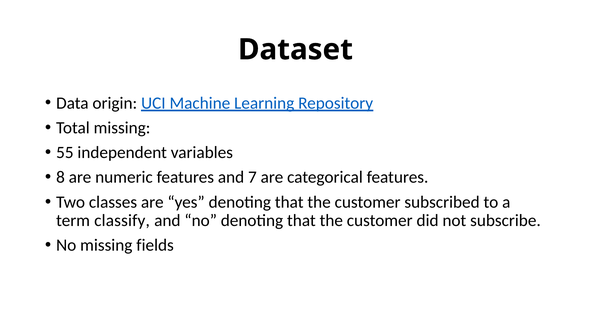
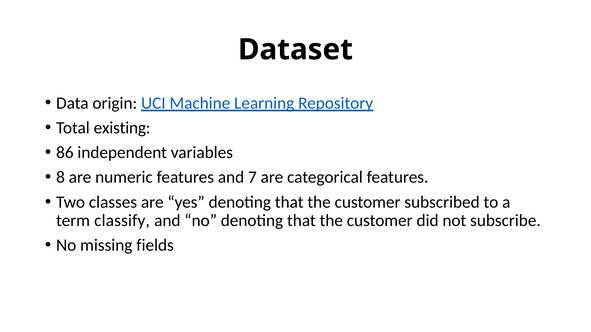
Total missing: missing -> existing (122, 128)
55: 55 -> 86 (65, 153)
